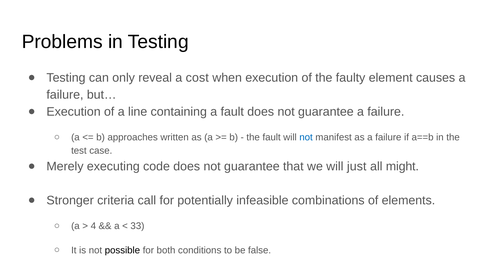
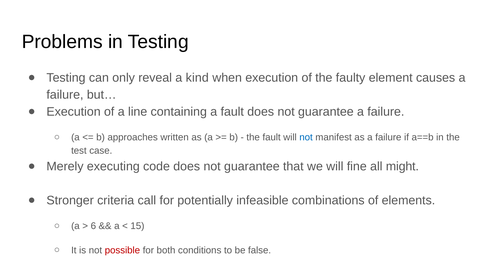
cost: cost -> kind (197, 78)
just: just -> fine (357, 166)
4: 4 -> 6 (93, 226)
33: 33 -> 15 (137, 226)
possible colour: black -> red (122, 250)
